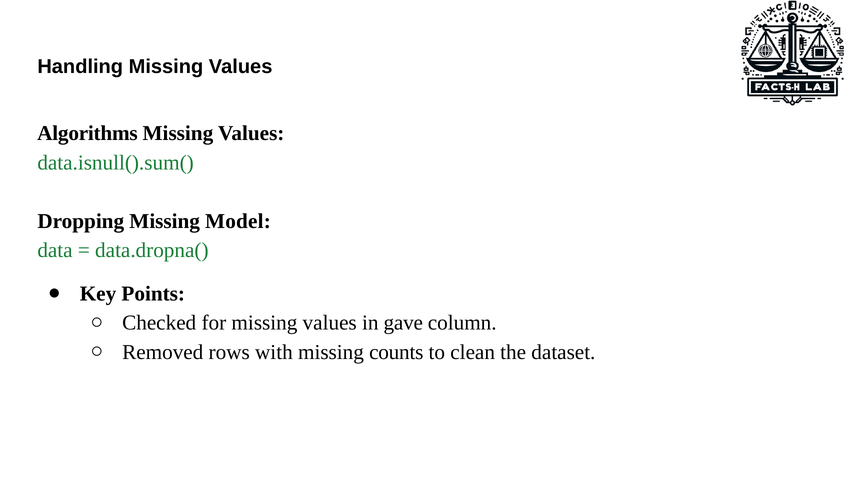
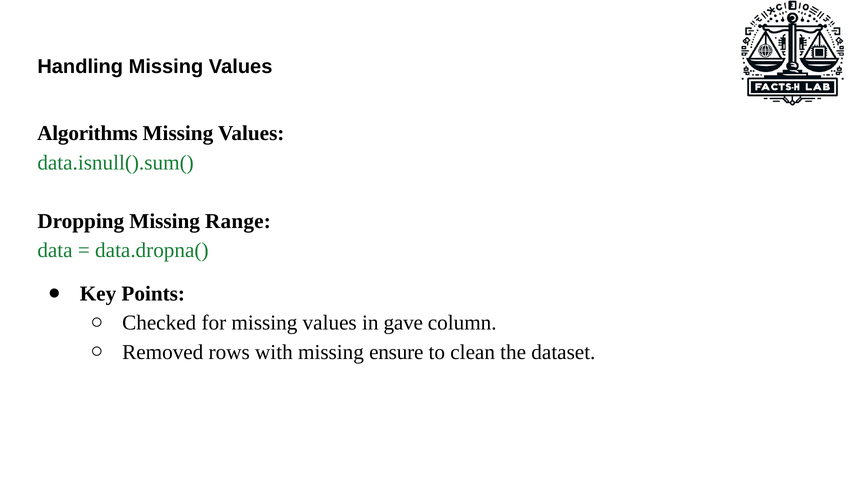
Model: Model -> Range (238, 221)
counts: counts -> ensure (396, 352)
